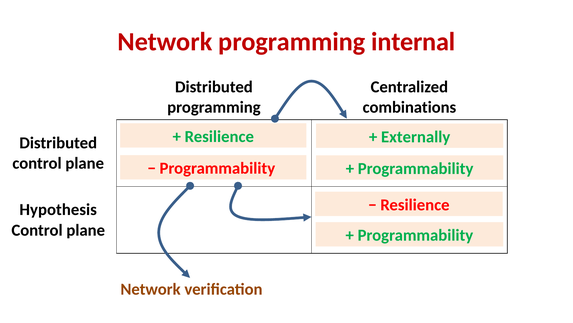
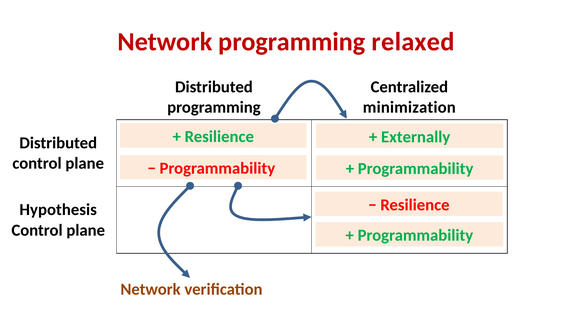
internal: internal -> relaxed (413, 42)
combinations: combinations -> minimization (409, 107)
